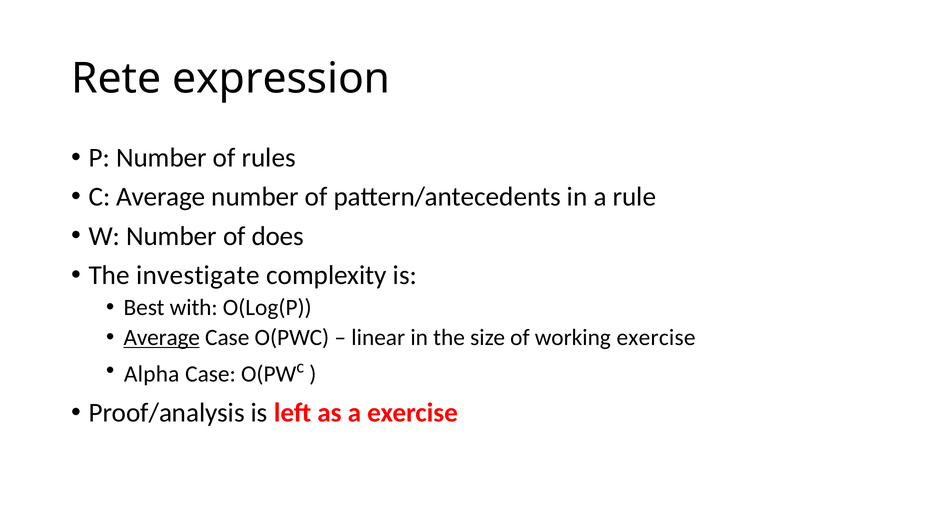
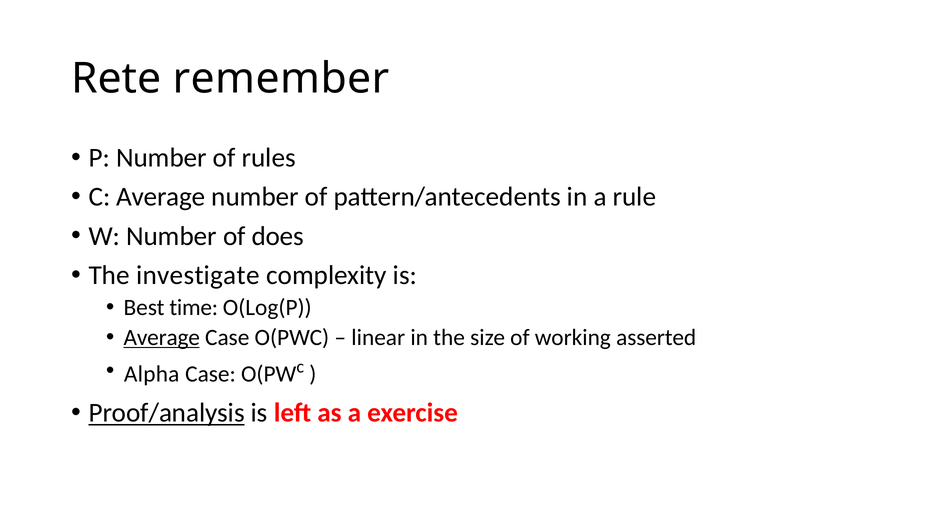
expression: expression -> remember (281, 78)
with: with -> time (194, 307)
working exercise: exercise -> asserted (656, 337)
Proof/analysis underline: none -> present (167, 413)
